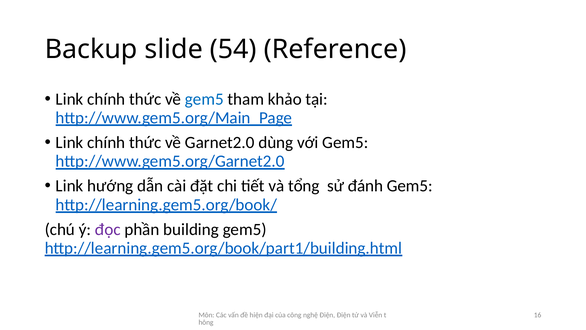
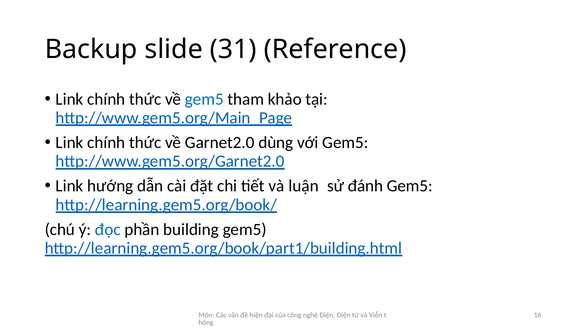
54: 54 -> 31 (233, 49)
tổng: tổng -> luận (304, 186)
đọc colour: purple -> blue (108, 229)
